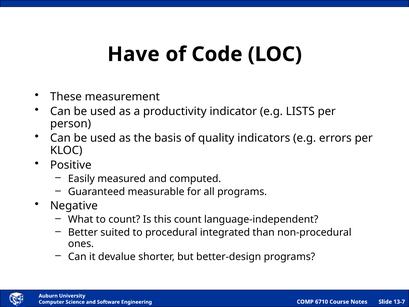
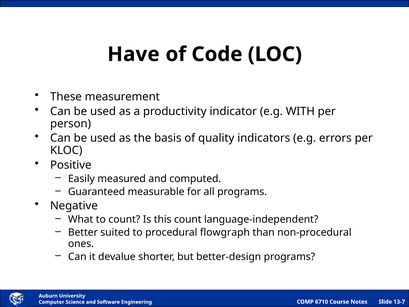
LISTS: LISTS -> WITH (300, 111)
integrated: integrated -> flowgraph (225, 232)
